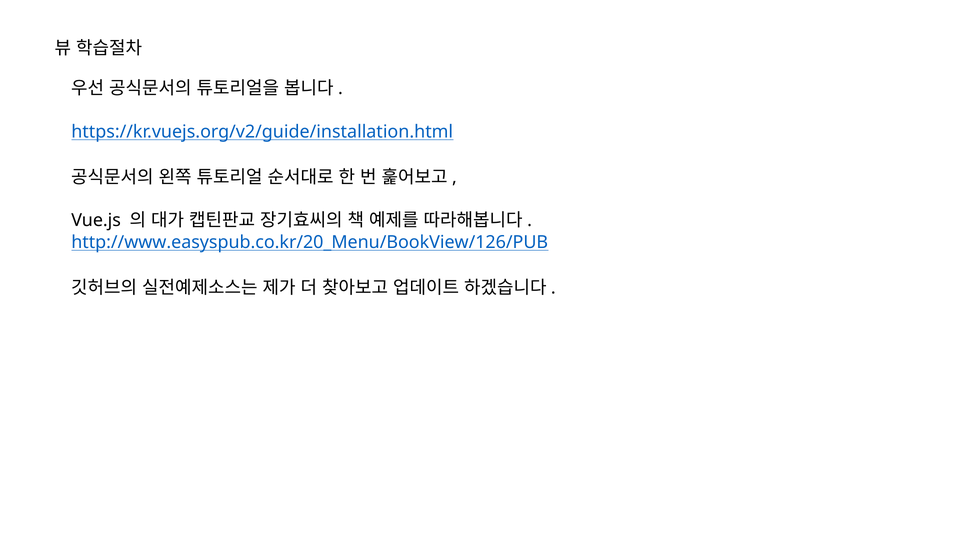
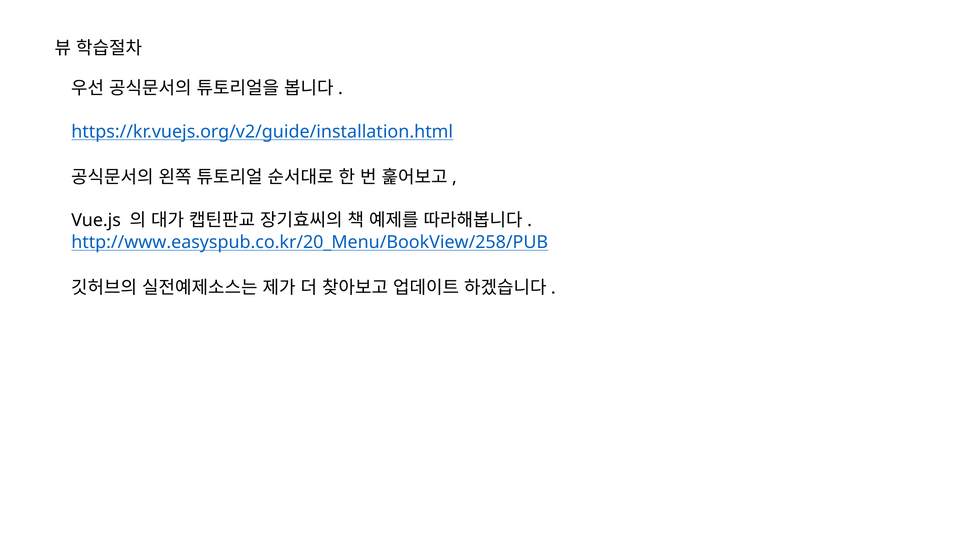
http://www.easyspub.co.kr/20_Menu/BookView/126/PUB: http://www.easyspub.co.kr/20_Menu/BookView/126/PUB -> http://www.easyspub.co.kr/20_Menu/BookView/258/PUB (310, 242)
